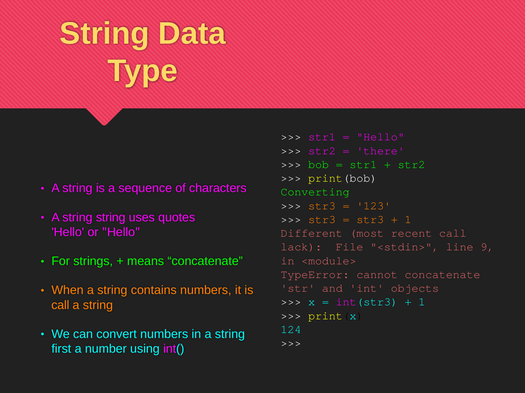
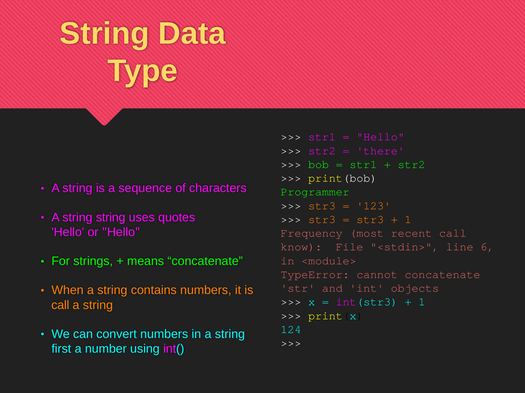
Converting: Converting -> Programmer (315, 192)
Different: Different -> Frequency (312, 234)
lack: lack -> know (301, 247)
9: 9 -> 6 (487, 247)
